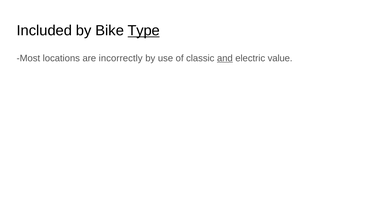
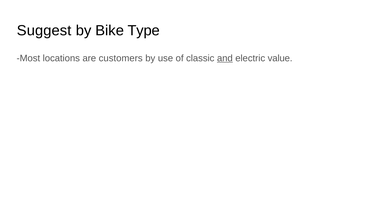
Included: Included -> Suggest (44, 31)
Type underline: present -> none (144, 31)
incorrectly: incorrectly -> customers (121, 58)
